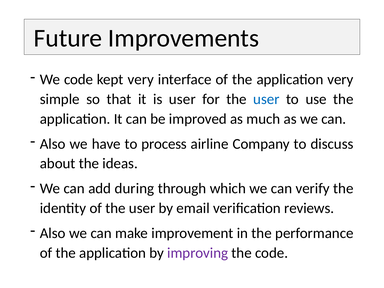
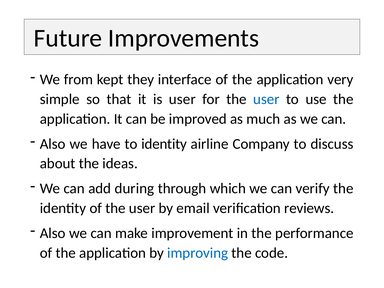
We code: code -> from (79, 80)
kept very: very -> they (141, 80)
to process: process -> identity (164, 144)
improving colour: purple -> blue (198, 253)
